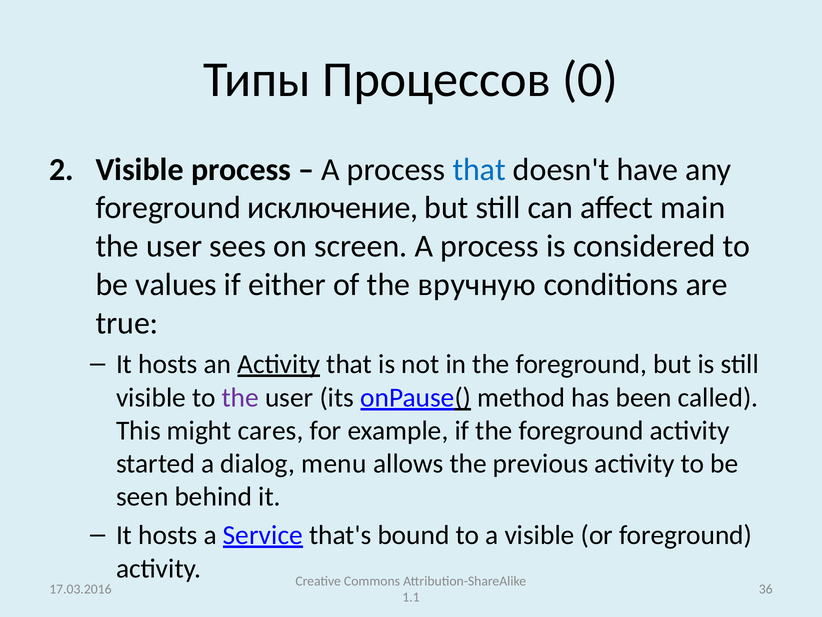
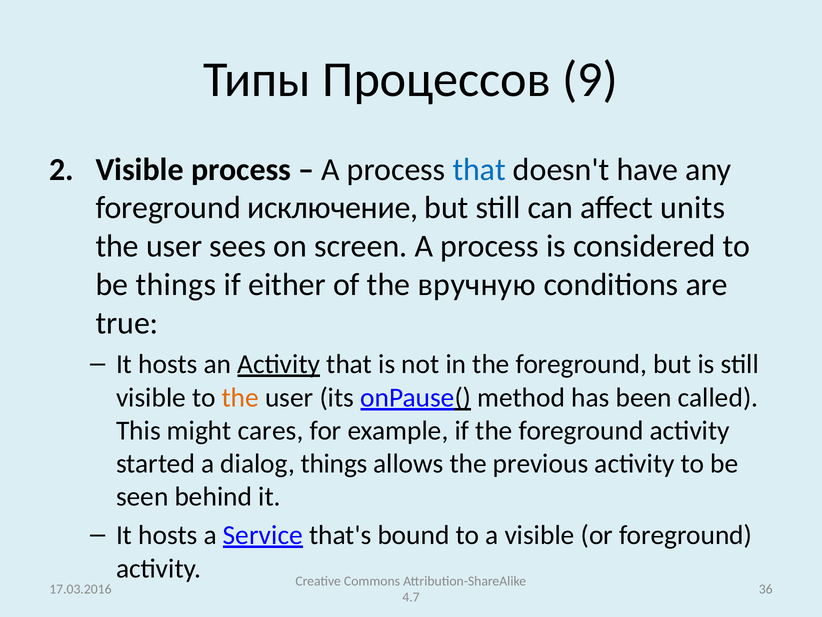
0: 0 -> 9 (590, 80)
main: main -> units (693, 208)
be values: values -> things (176, 285)
the colour: purple -> orange (240, 397)
dialog menu: menu -> things (334, 463)
1.1: 1.1 -> 4.7 (411, 597)
